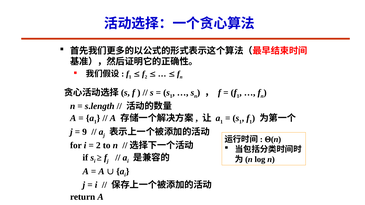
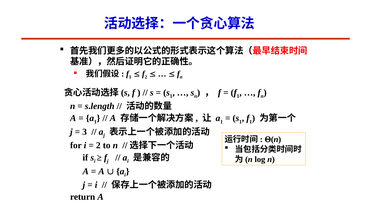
9: 9 -> 3 (85, 132)
